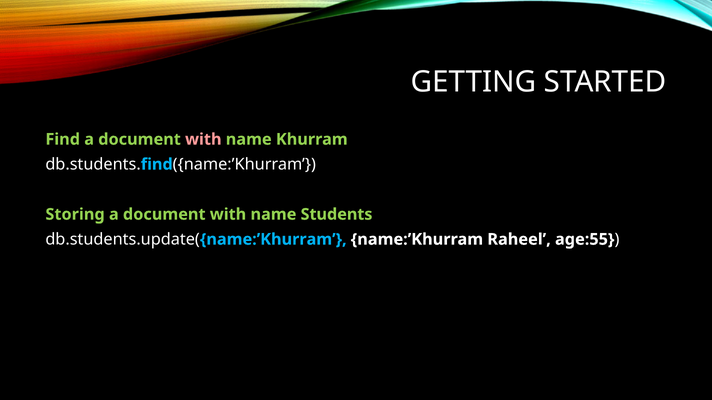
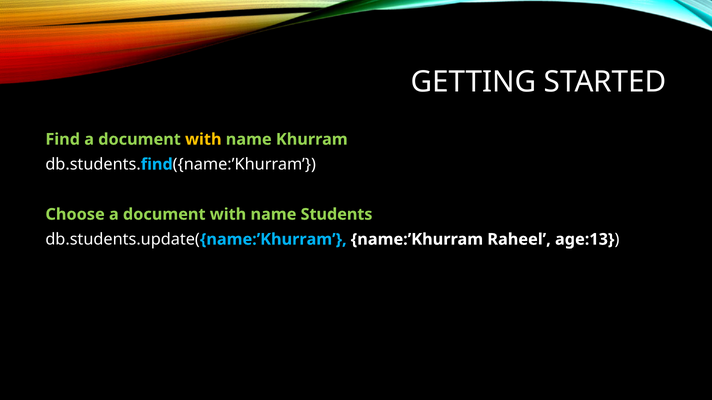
with colour: pink -> yellow (203, 140)
Storing: Storing -> Choose (75, 215)
age:55: age:55 -> age:13 (585, 240)
